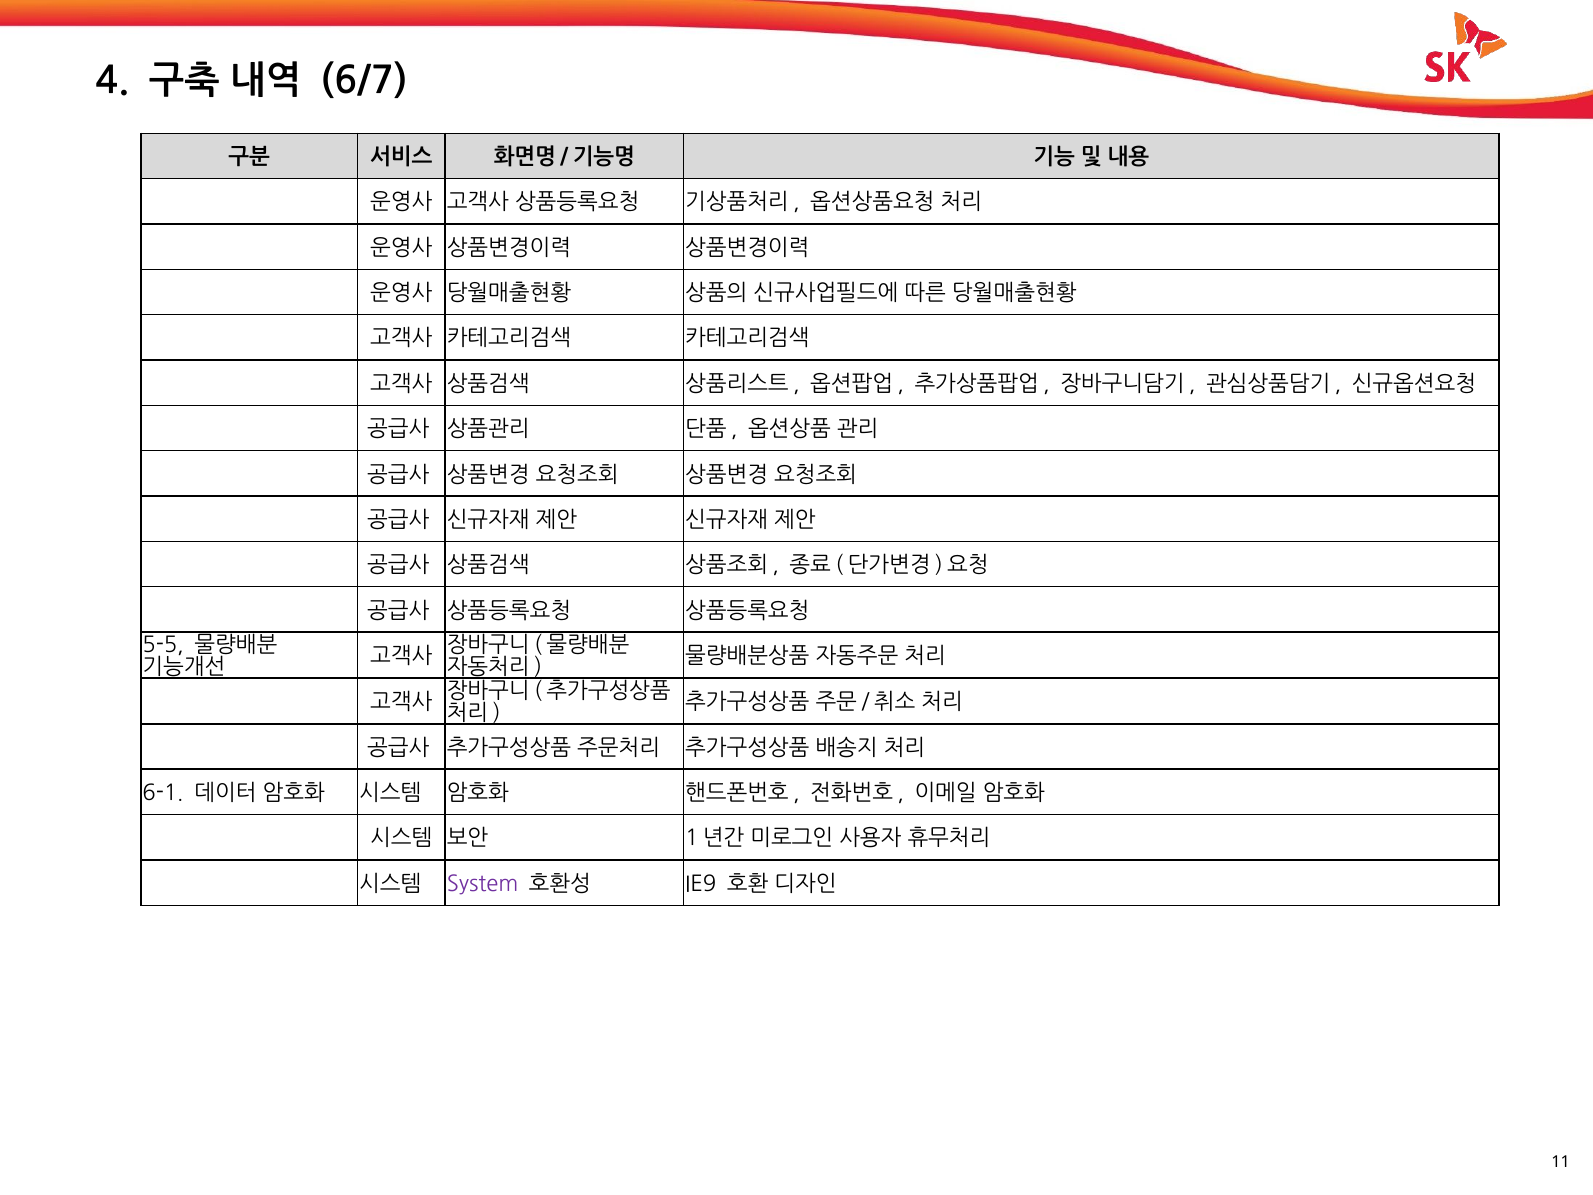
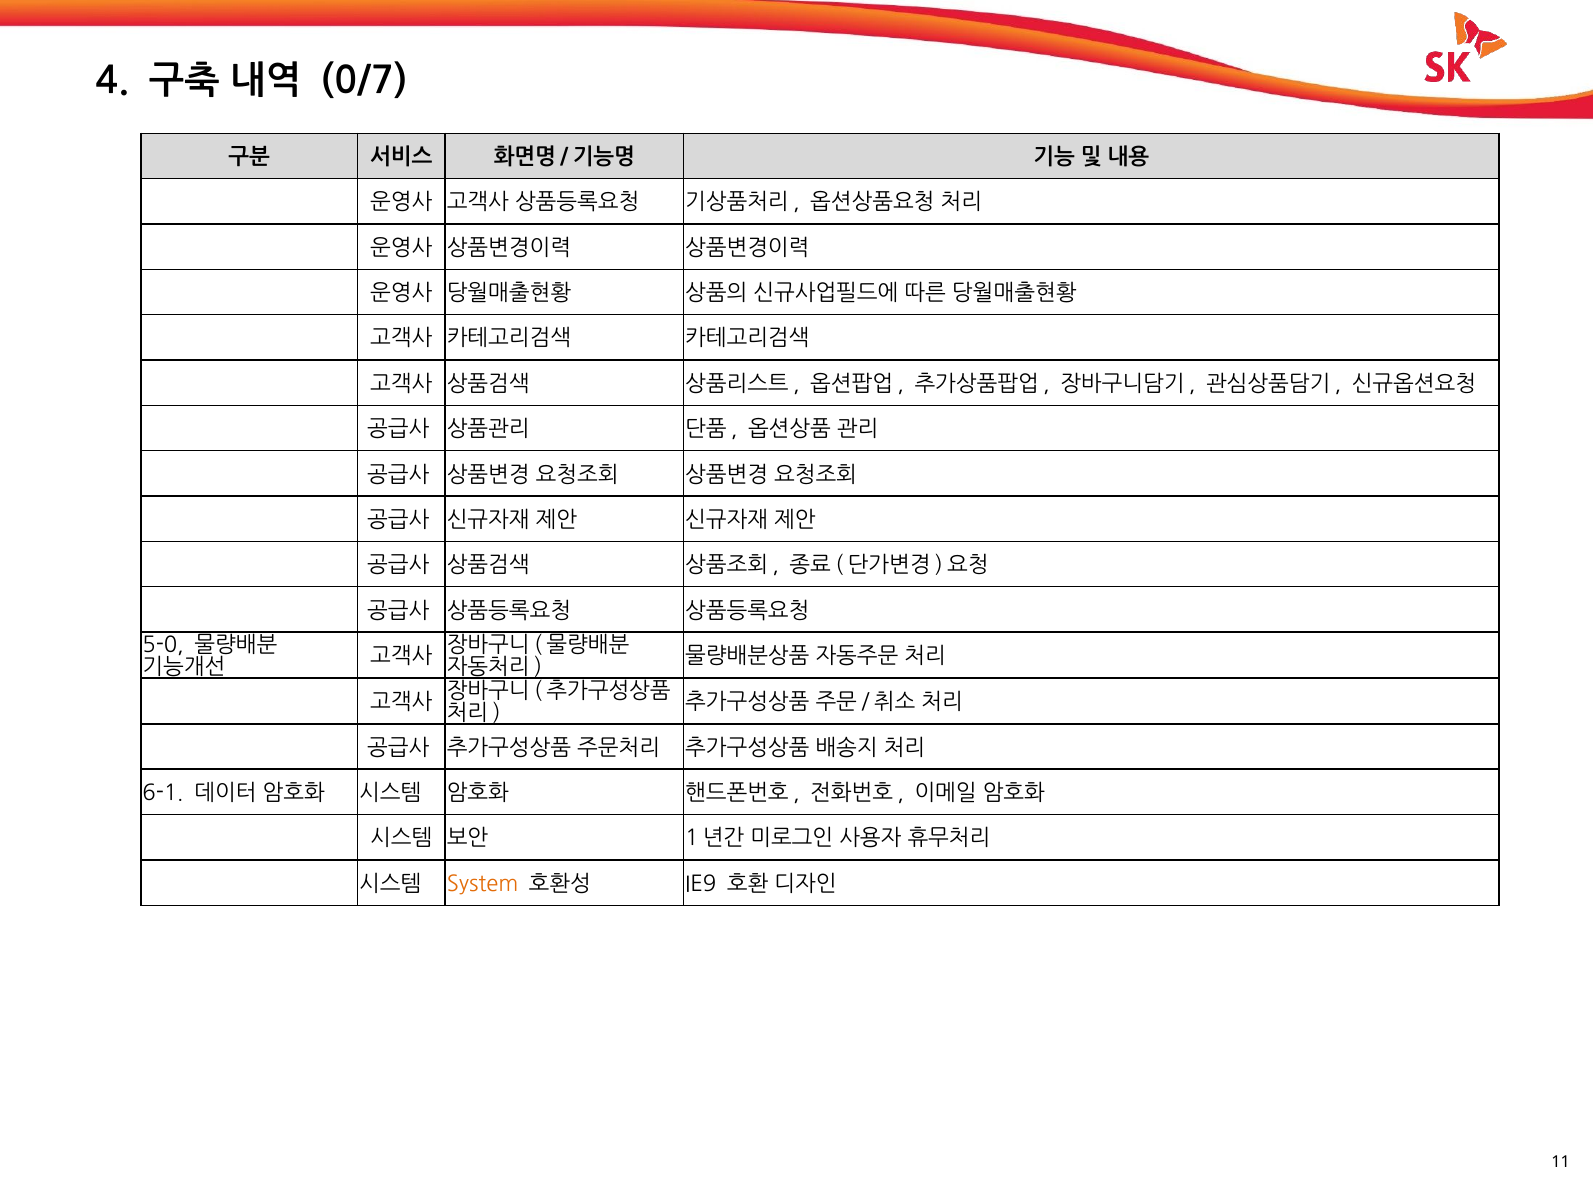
6/7: 6/7 -> 0/7 (364, 81)
5-5: 5-5 -> 5-0 (163, 645)
System colour: purple -> orange (483, 884)
